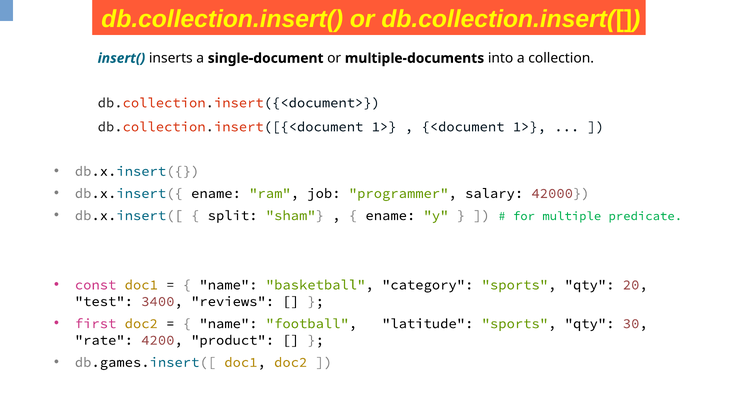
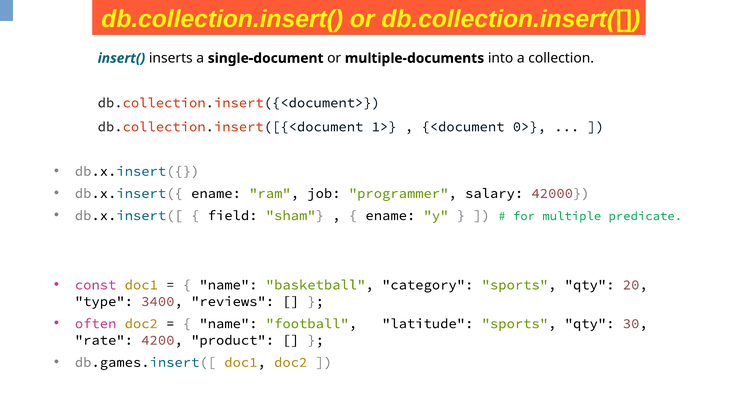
<document 1>: 1> -> 0> (529, 127)
split: split -> field (233, 216)
test: test -> type (104, 302)
first: first -> often (96, 324)
